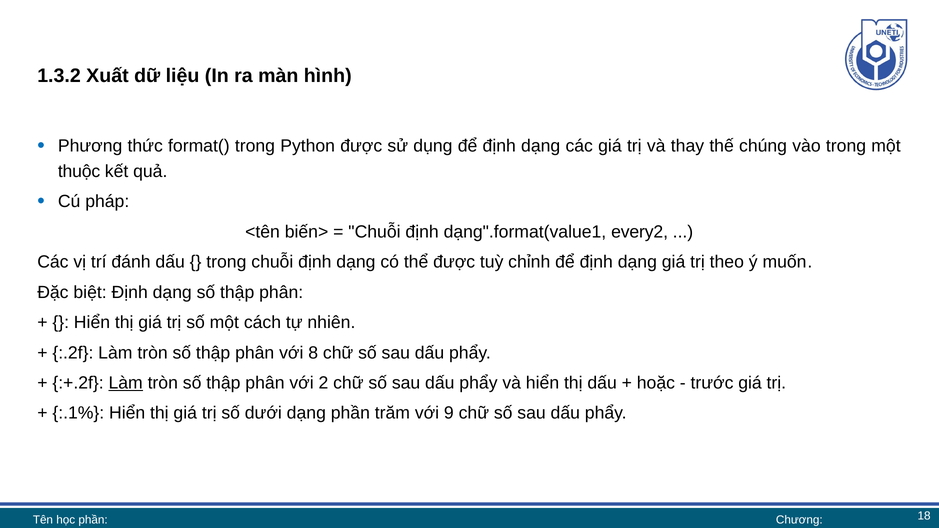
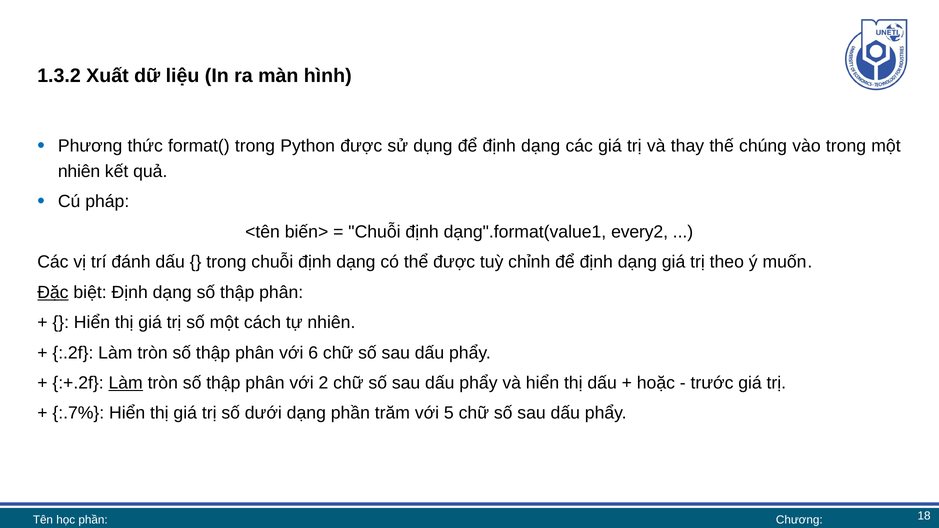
thuộc: thuộc -> nhiên (79, 171)
Đặc underline: none -> present (53, 292)
8: 8 -> 6 (313, 353)
:.1%: :.1% -> :.7% (78, 413)
9: 9 -> 5 (449, 413)
